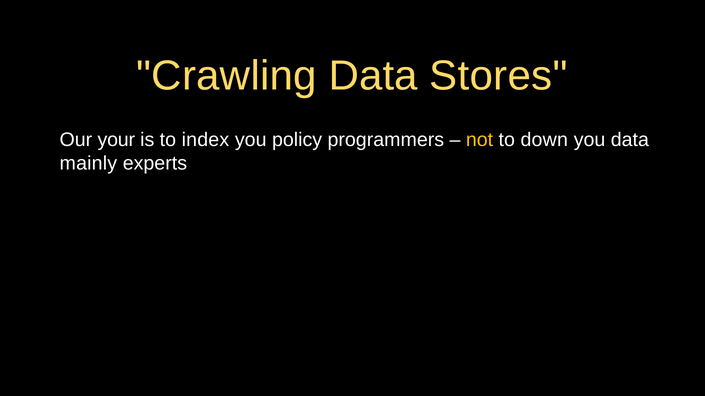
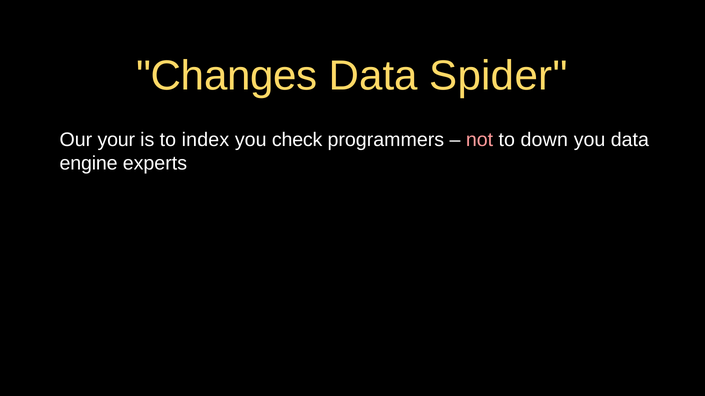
Crawling: Crawling -> Changes (227, 76)
Stores: Stores -> Spider (498, 76)
policy: policy -> check (297, 140)
not colour: yellow -> pink (480, 140)
mainly: mainly -> engine (89, 163)
